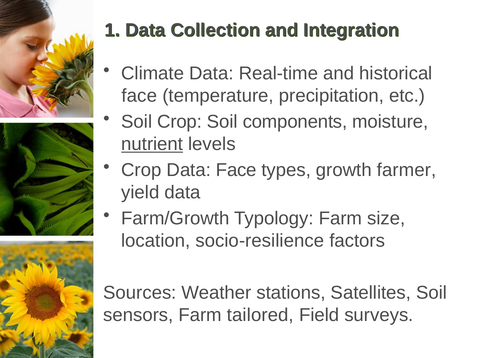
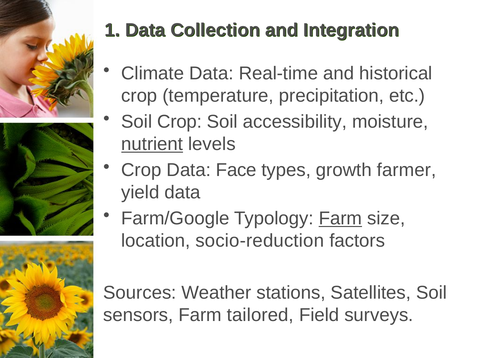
face: face -> crop (139, 96)
components: components -> accessibility (295, 122)
Farm/Growth: Farm/Growth -> Farm/Google (175, 219)
Farm underline: none -> present (340, 219)
socio-resilience: socio-resilience -> socio-reduction (260, 241)
